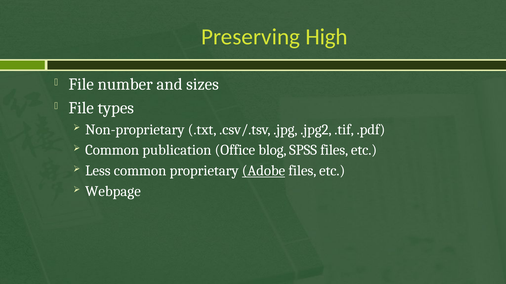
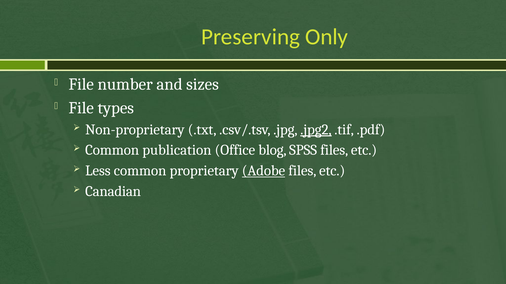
High: High -> Only (327, 37)
.jpg2 underline: none -> present (316, 130)
Webpage: Webpage -> Canadian (113, 192)
